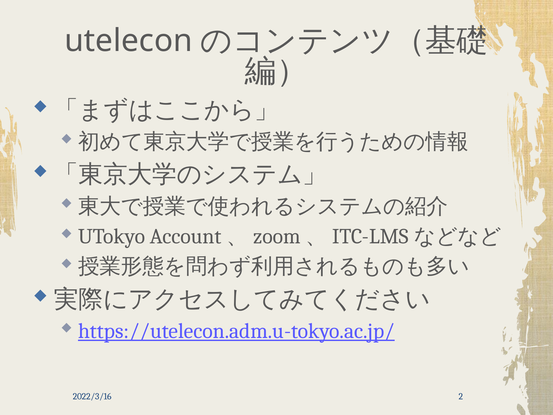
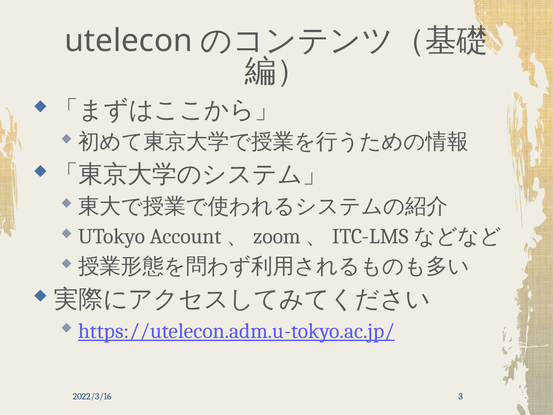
2: 2 -> 3 (461, 396)
